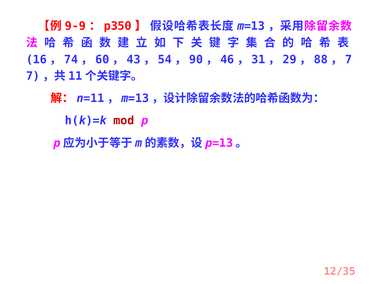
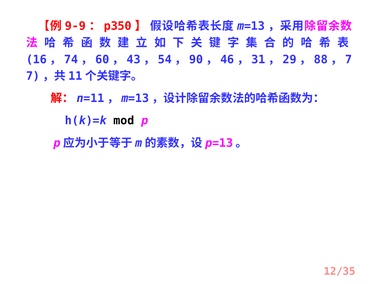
mod colour: red -> black (124, 120)
